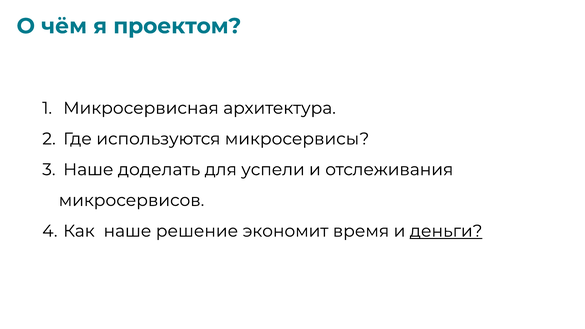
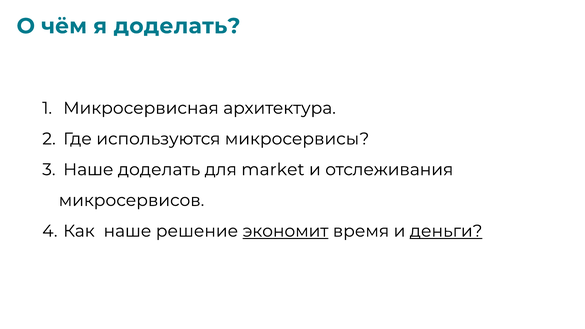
я проектом: проектом -> доделать (177, 26)
успели: успели -> market (273, 170)
экономит underline: none -> present (286, 231)
